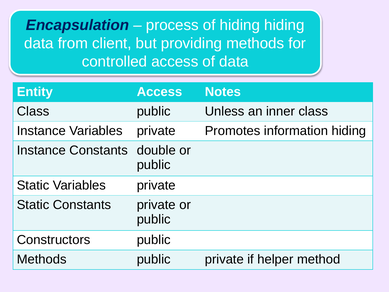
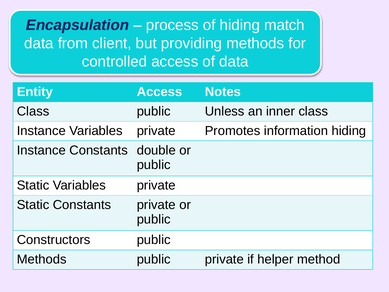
hiding hiding: hiding -> match (284, 25)
